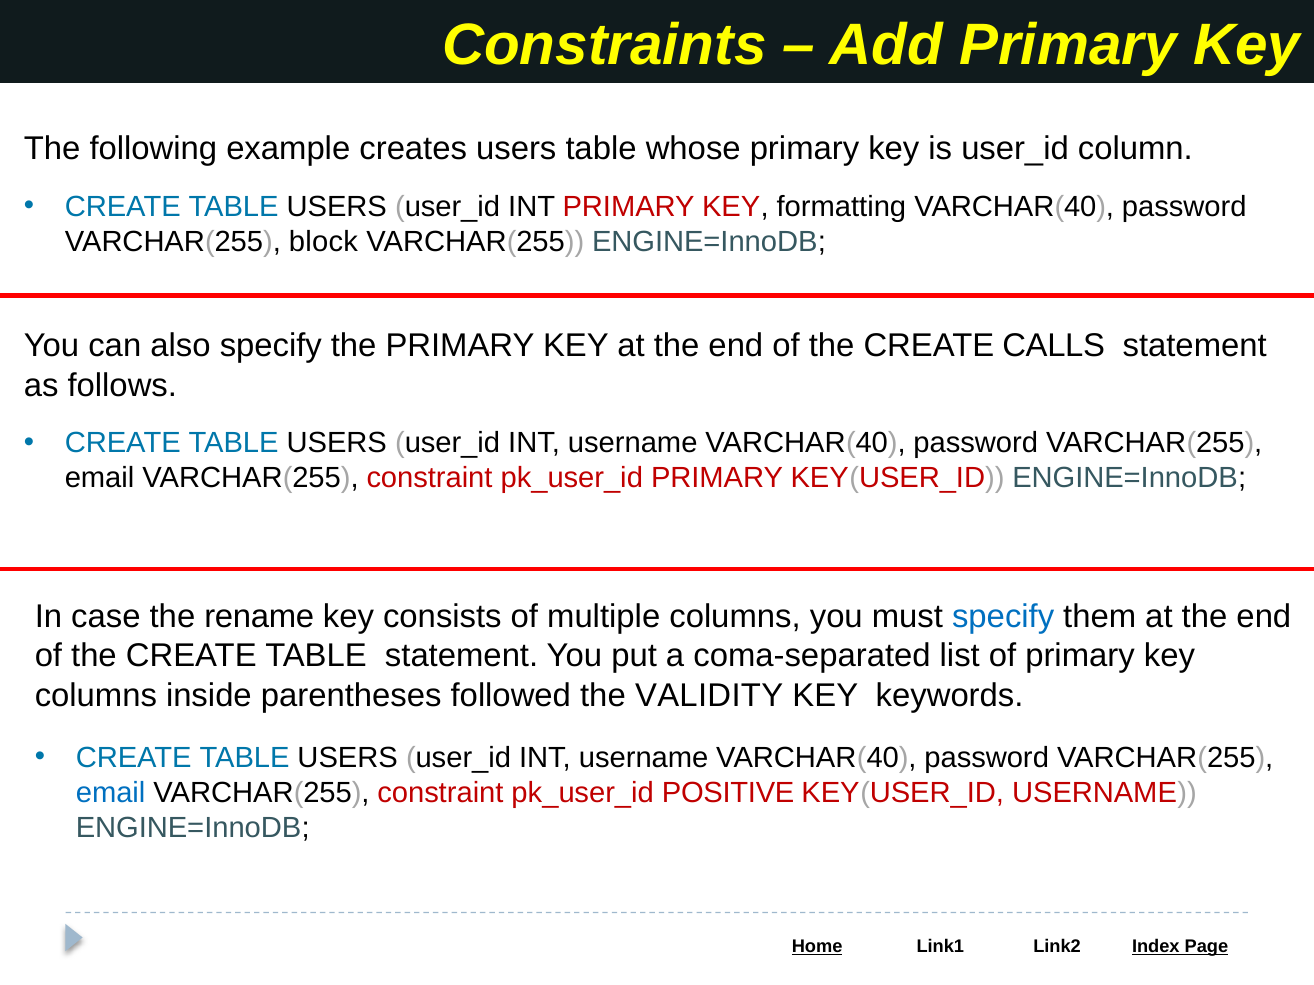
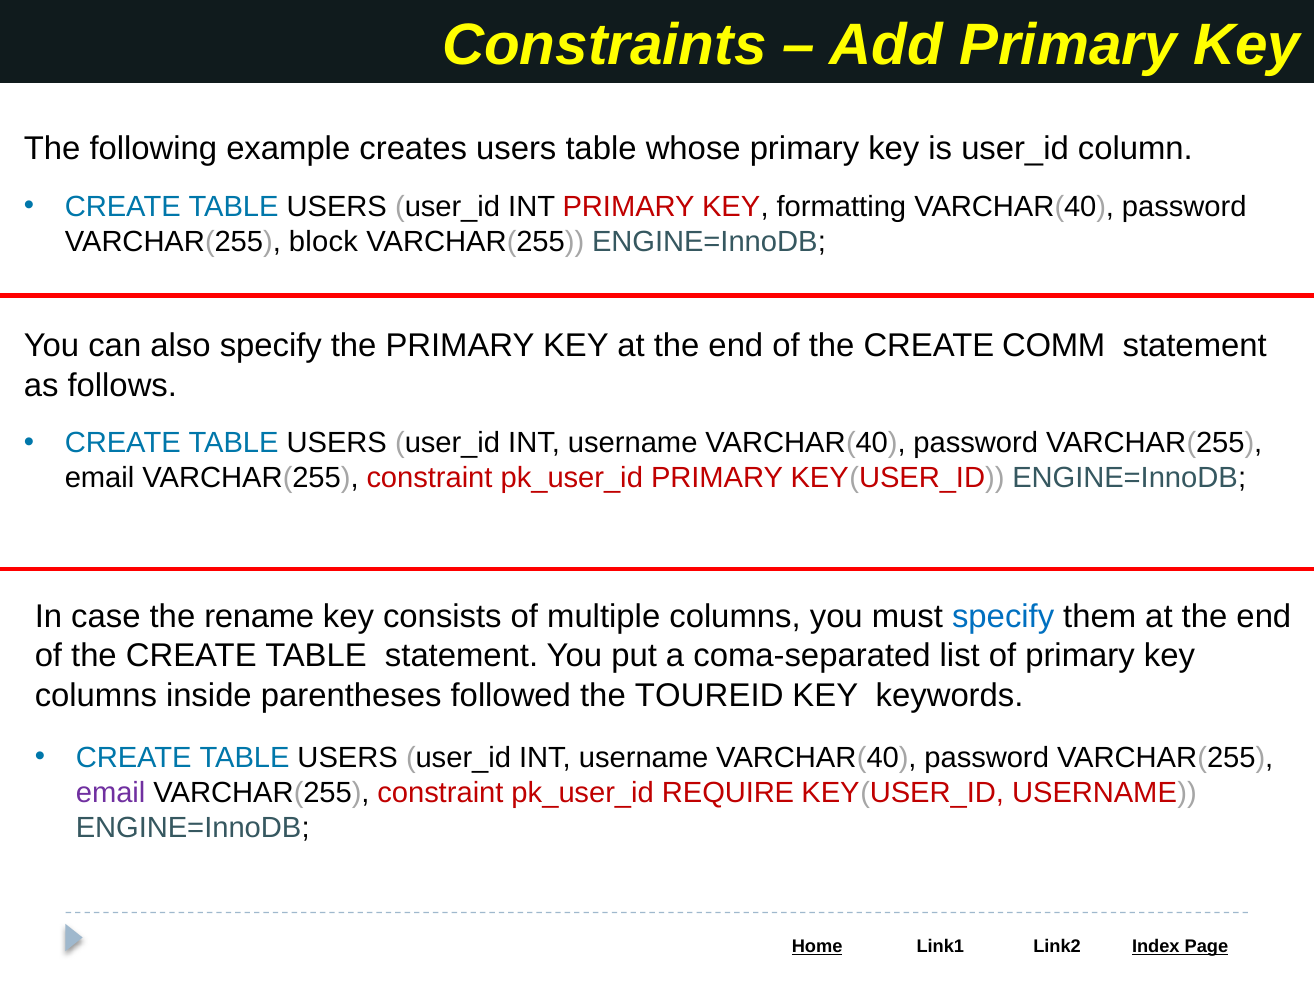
CALLS: CALLS -> COMM (1054, 346)
VALIDITY: VALIDITY -> TOUREID (709, 696)
email colour: blue -> purple (111, 793)
POSITIVE: POSITIVE -> REQUIRE (728, 793)
